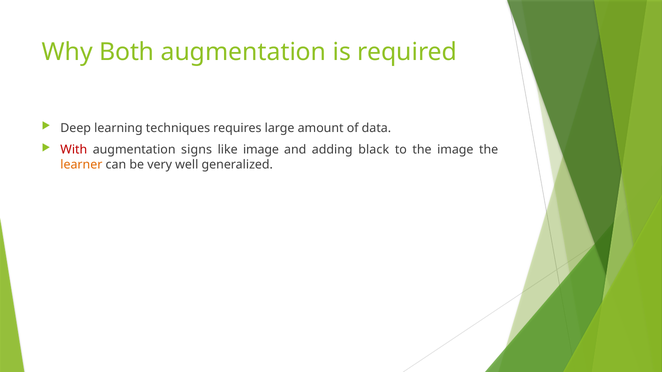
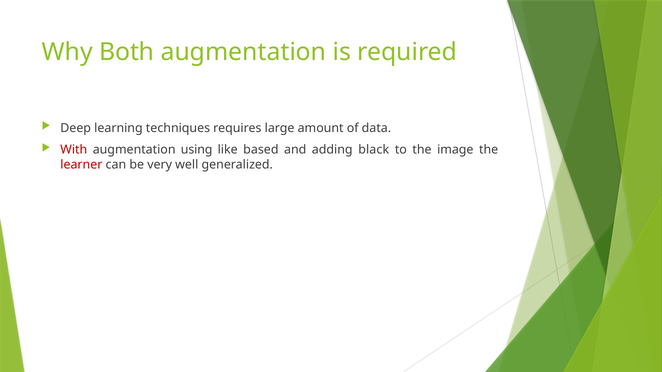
signs: signs -> using (197, 150)
like image: image -> based (261, 150)
learner colour: orange -> red (81, 165)
